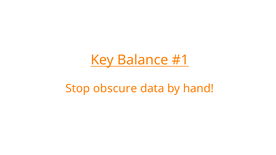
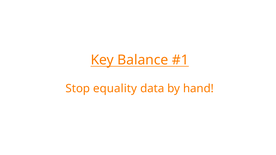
obscure: obscure -> equality (115, 89)
